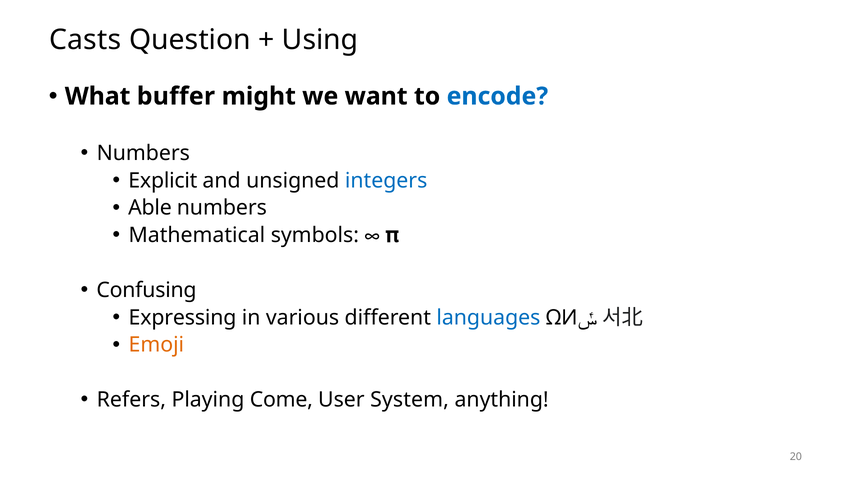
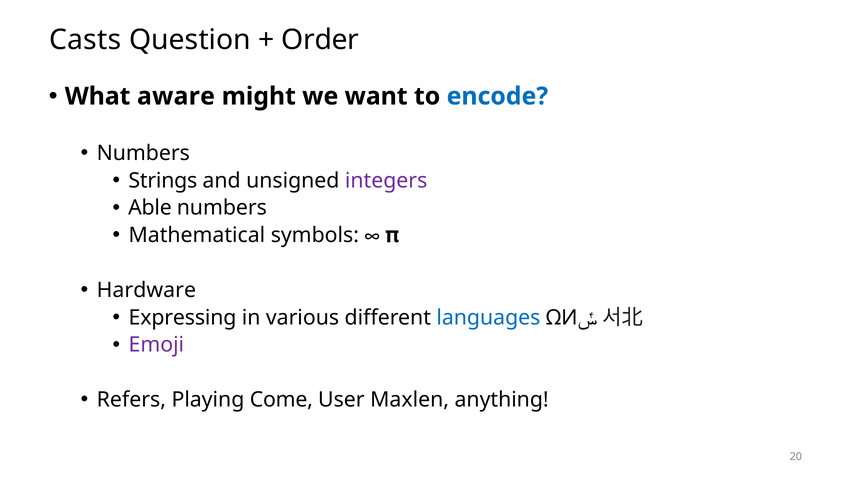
Using: Using -> Order (320, 40)
buffer: buffer -> aware (176, 96)
Explicit: Explicit -> Strings (163, 180)
integers colour: blue -> purple (386, 180)
Confusing: Confusing -> Hardware (146, 290)
Emoji colour: orange -> purple (156, 345)
System: System -> Maxlen (410, 399)
